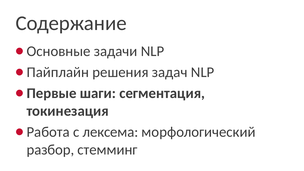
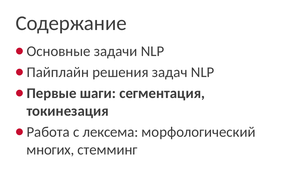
разбор: разбор -> многих (50, 150)
